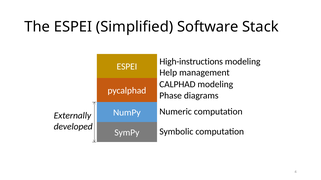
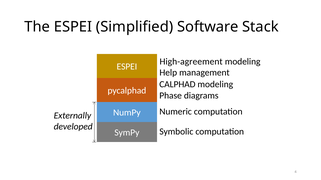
High-instructions: High-instructions -> High-agreement (191, 62)
